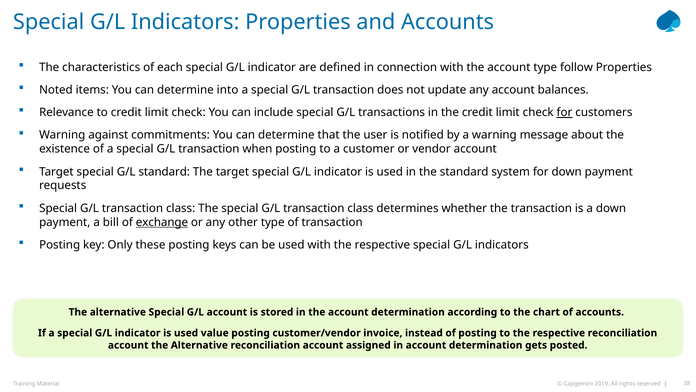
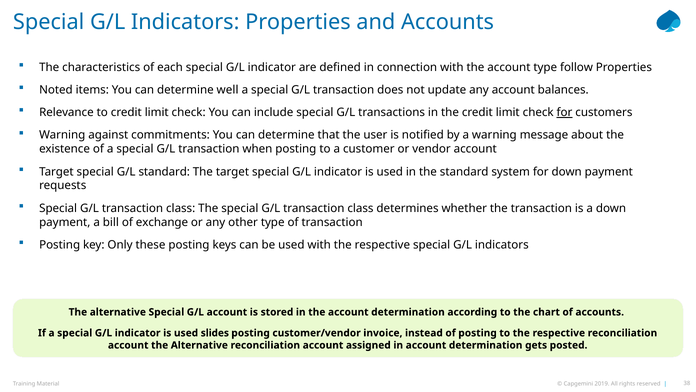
into: into -> well (228, 90)
exchange underline: present -> none (162, 222)
value: value -> slides (215, 333)
